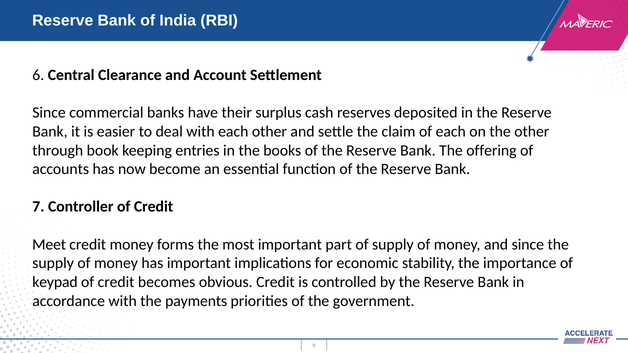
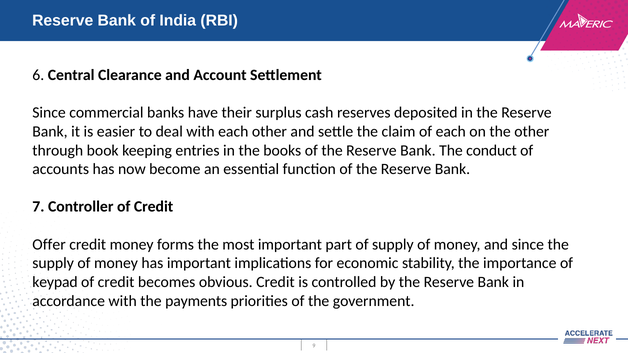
offering: offering -> conduct (492, 150)
Meet: Meet -> Offer (49, 245)
